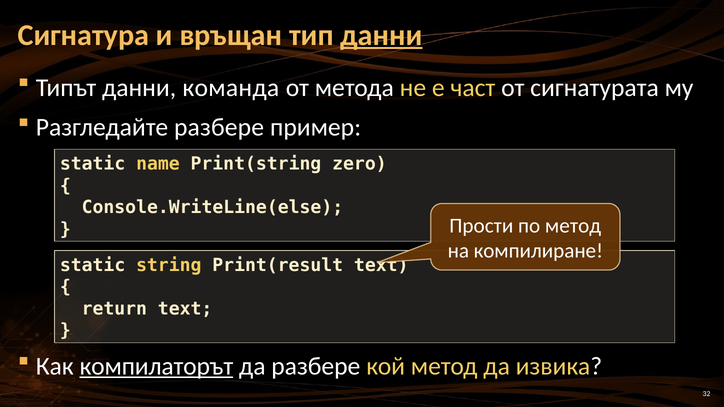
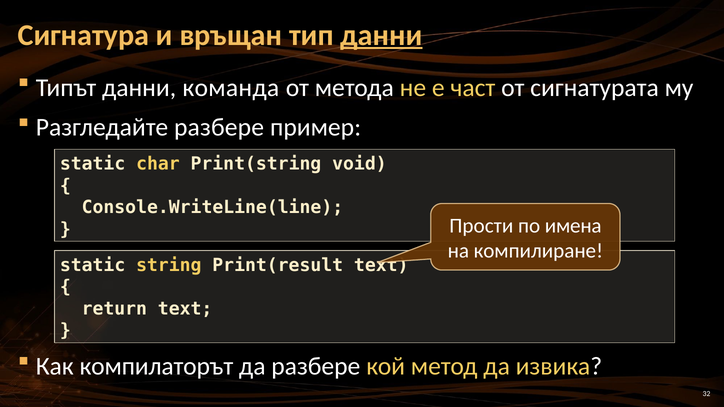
name: name -> char (158, 164)
zero: zero -> void (359, 164)
Console.WriteLine(else: Console.WriteLine(else -> Console.WriteLine(line (212, 208)
по метод: метод -> имена (573, 226)
компилаторът underline: present -> none (156, 366)
